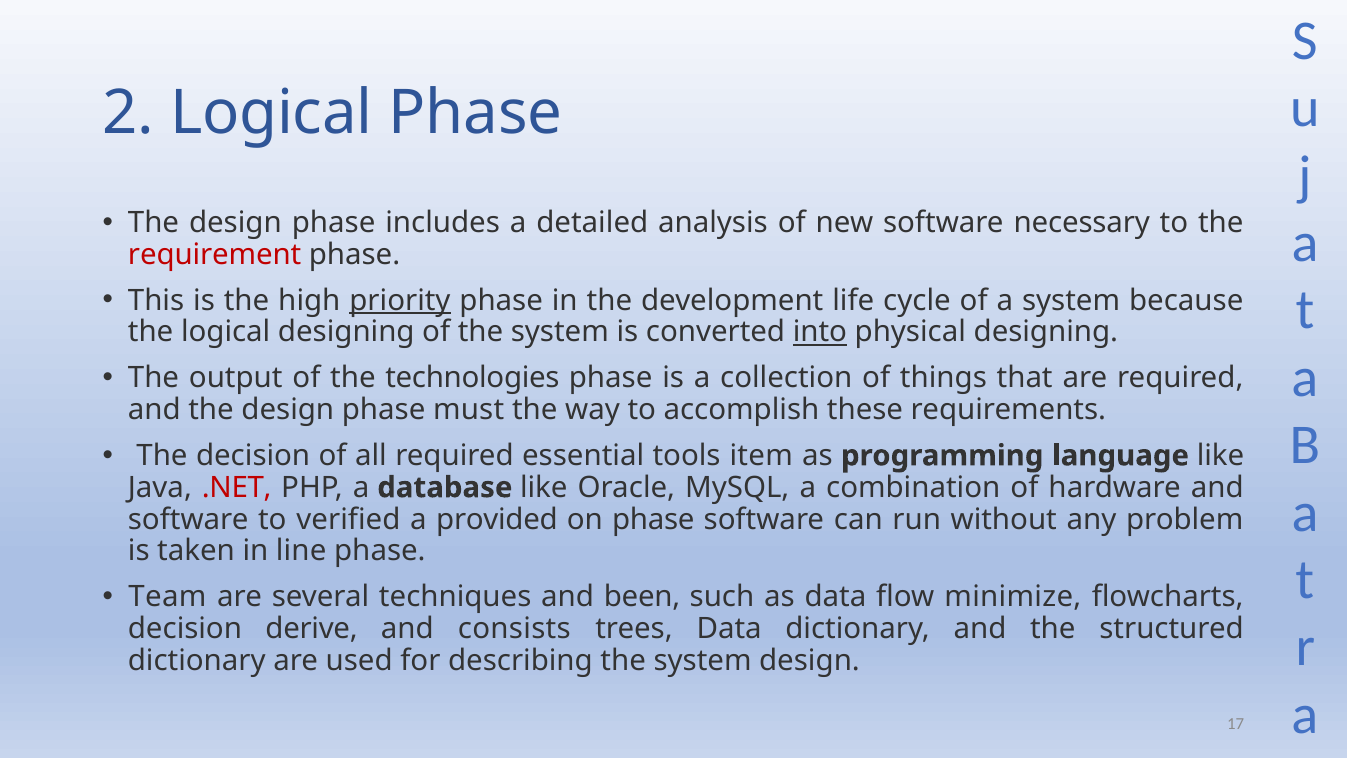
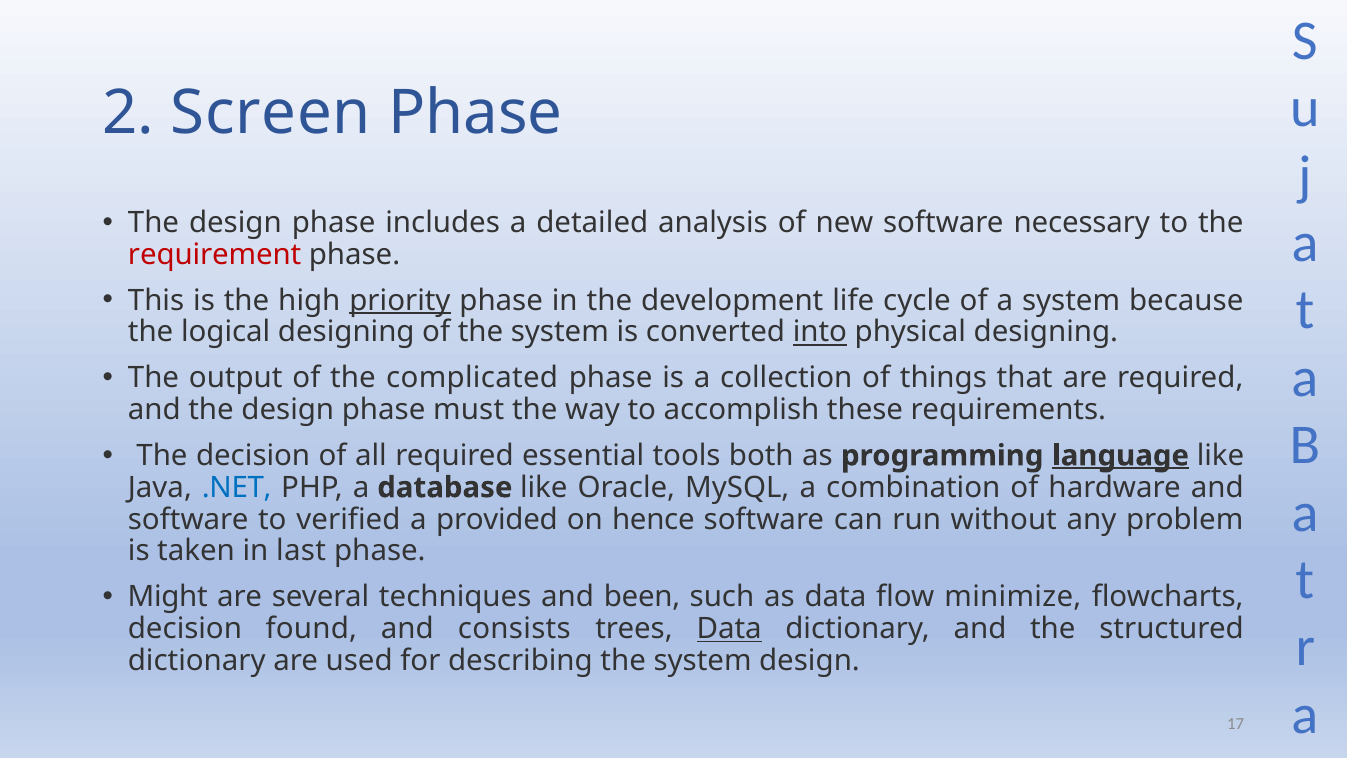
2 Logical: Logical -> Screen (271, 113)
technologies: technologies -> complicated (472, 378)
item: item -> both (761, 456)
language underline: none -> present (1120, 456)
.NET colour: red -> blue (237, 487)
on phase: phase -> hence (653, 519)
line: line -> last (301, 551)
Team: Team -> Might (168, 597)
derive: derive -> found (311, 629)
Data underline: none -> present (729, 629)
